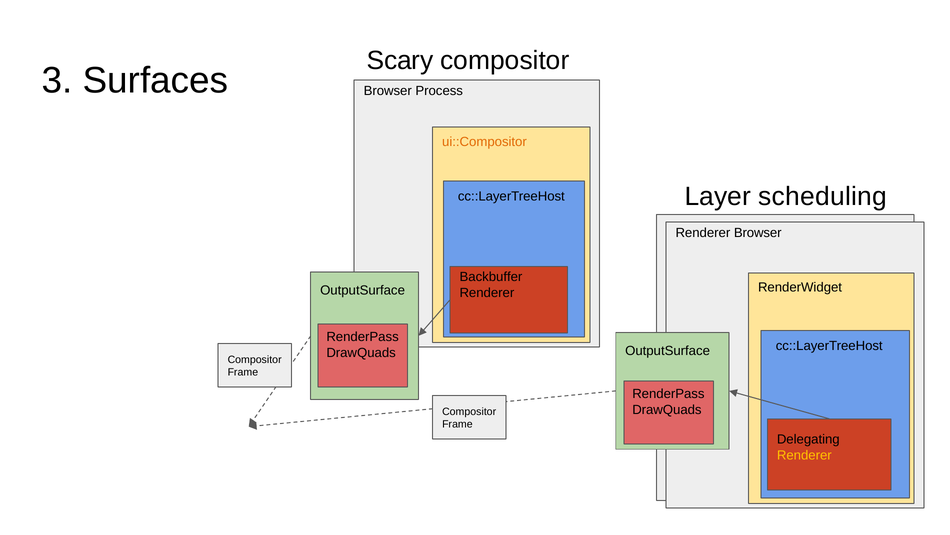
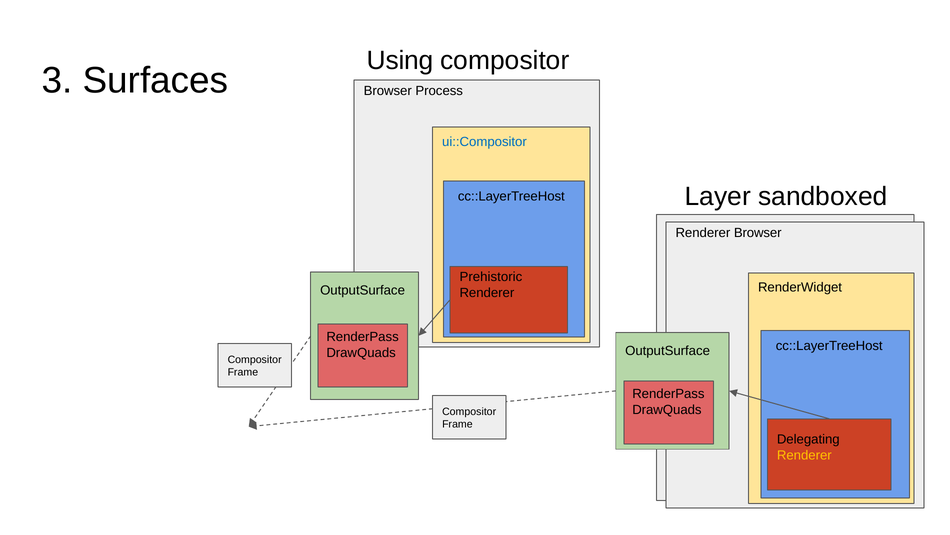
Scary: Scary -> Using (400, 60)
ui::Compositor colour: orange -> blue (484, 142)
scheduling: scheduling -> sandboxed (823, 196)
Backbuffer: Backbuffer -> Prehistoric (491, 277)
